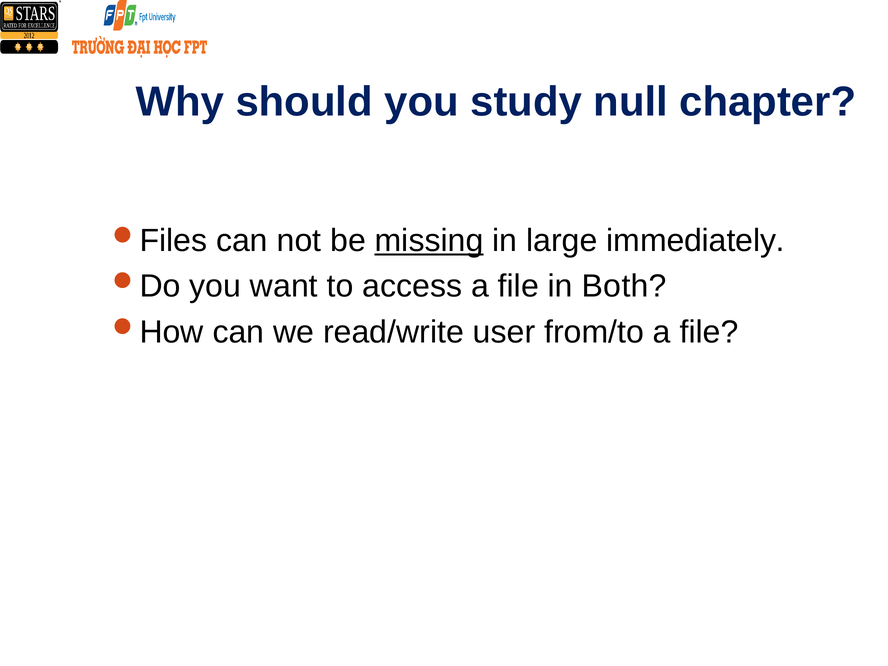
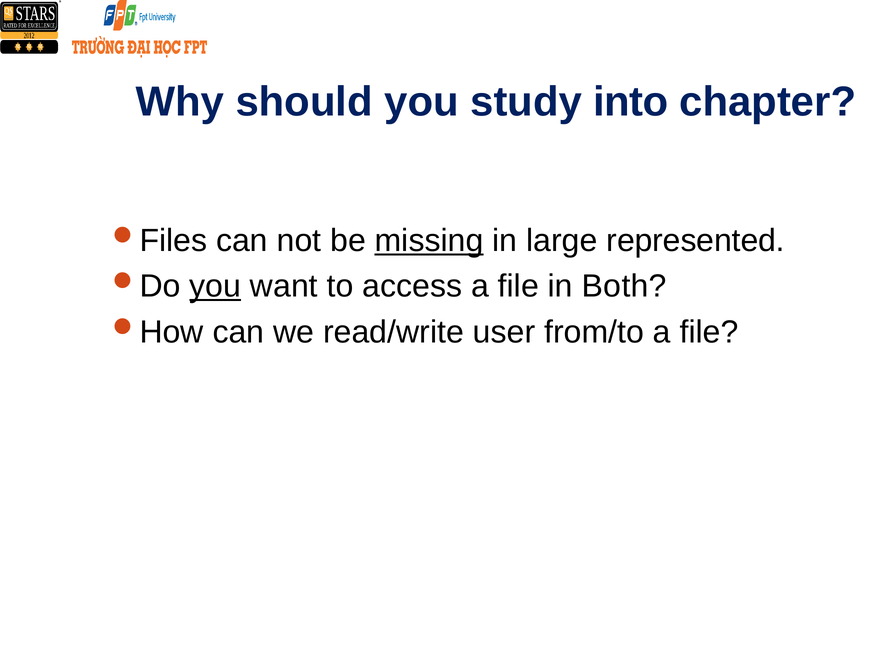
null: null -> into (631, 102)
immediately: immediately -> represented (696, 241)
you underline: none -> present (215, 286)
